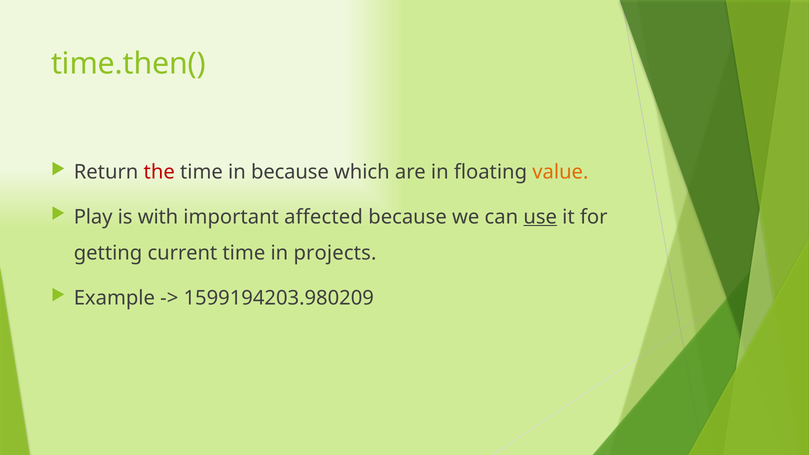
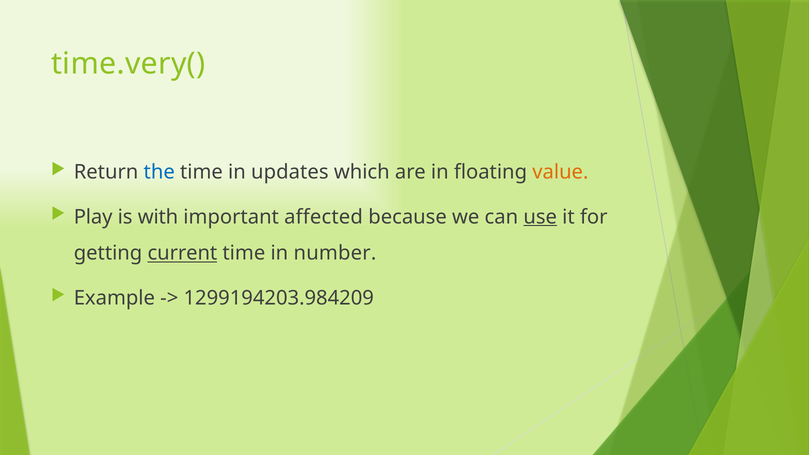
time.then(: time.then( -> time.very( (128, 64)
the colour: red -> blue (159, 172)
in because: because -> updates (290, 172)
current underline: none -> present (182, 253)
projects: projects -> number (335, 253)
1599194203.980209: 1599194203.980209 -> 1299194203.984209 (279, 298)
